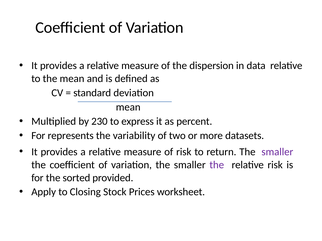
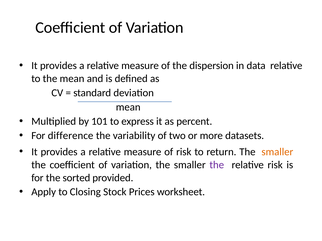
230: 230 -> 101 (99, 122)
represents: represents -> difference (71, 136)
smaller colour: purple -> orange (277, 152)
